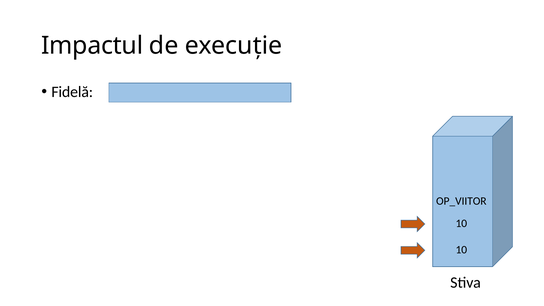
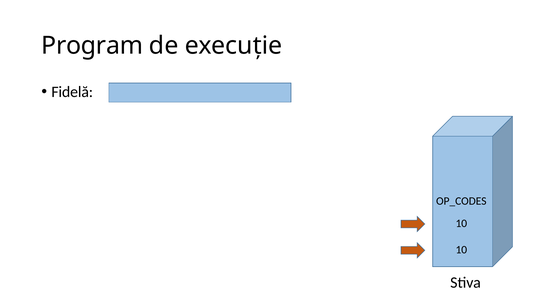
Impactul: Impactul -> Program (92, 46)
OP_VIITOR: OP_VIITOR -> OP_CODES (461, 201)
